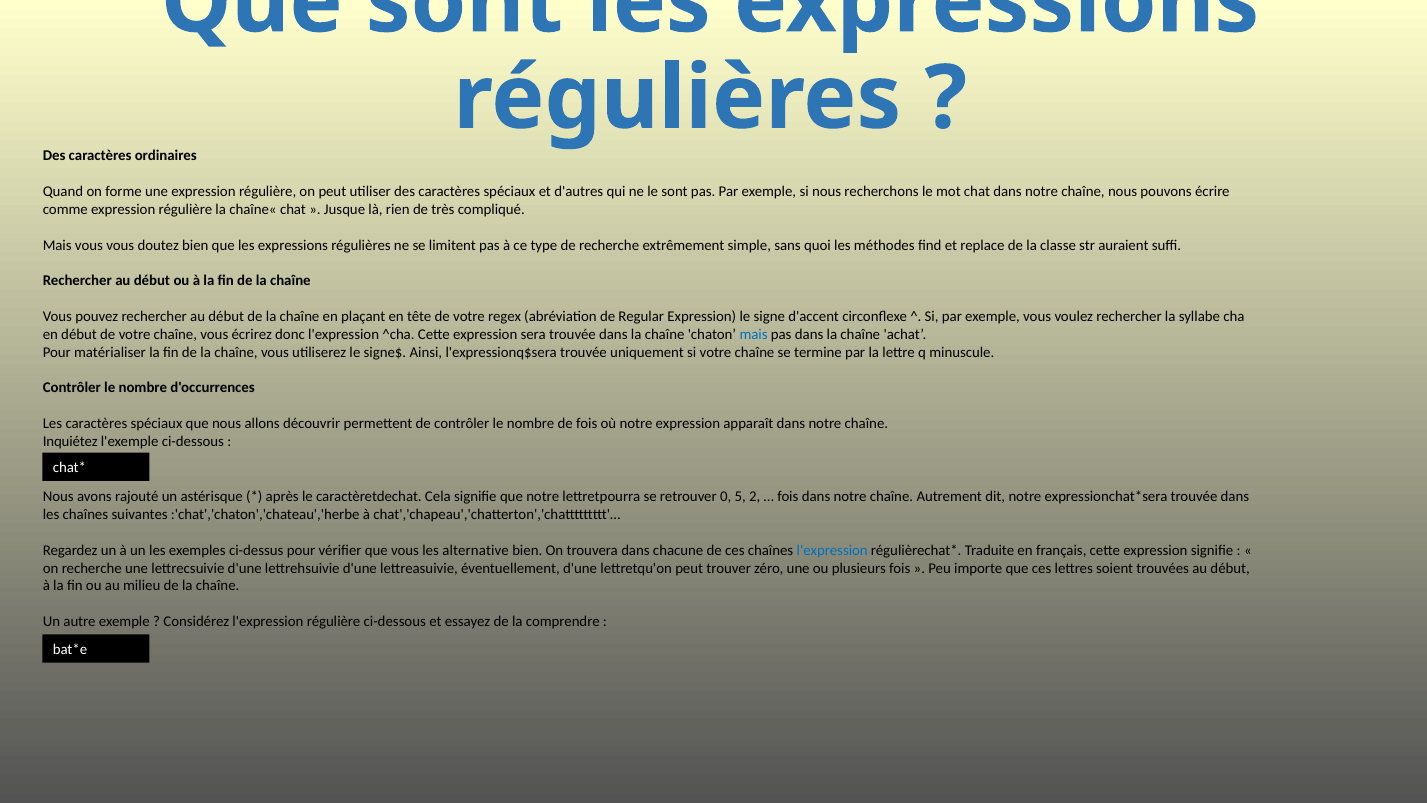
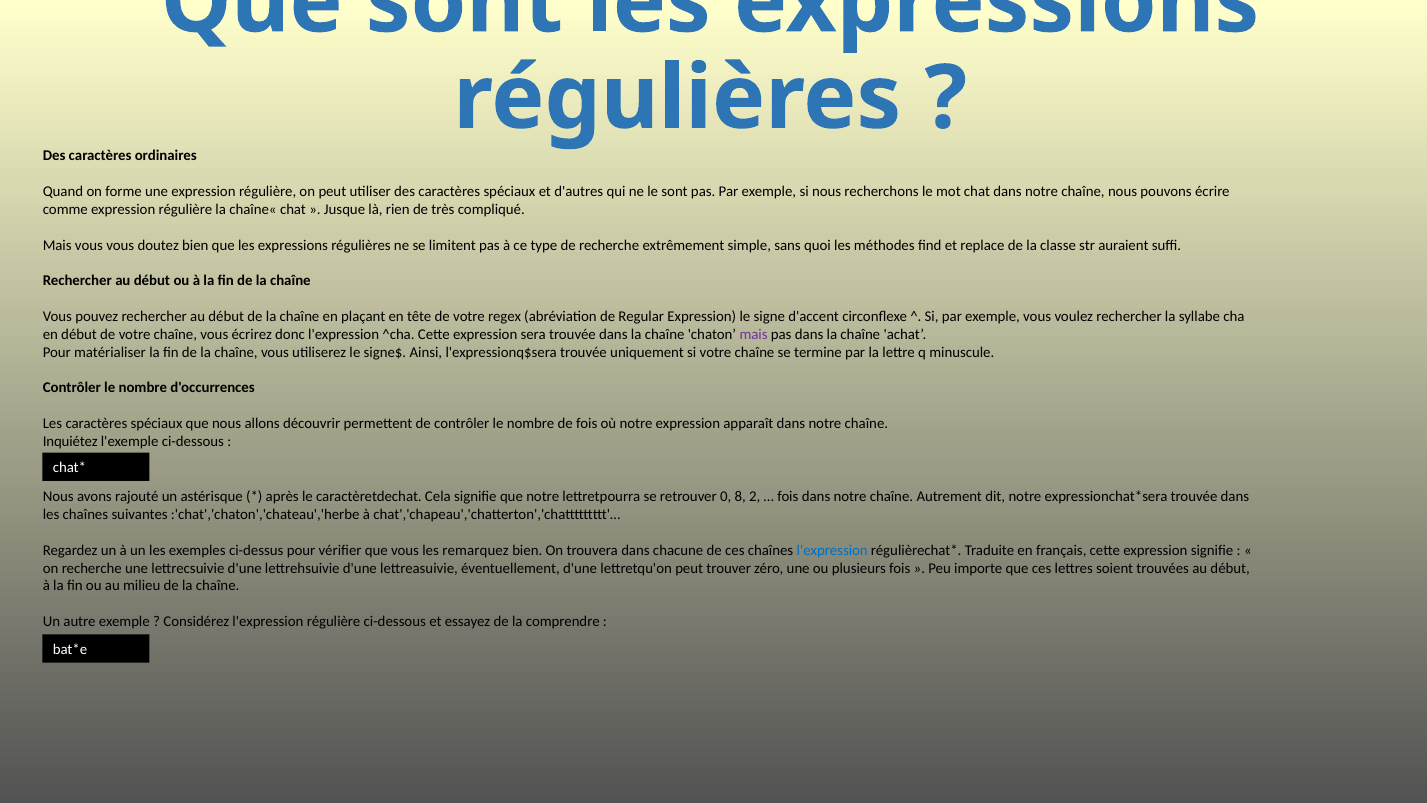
mais colour: blue -> purple (754, 334)
5: 5 -> 8 (740, 496)
alternative: alternative -> remarquez (476, 550)
